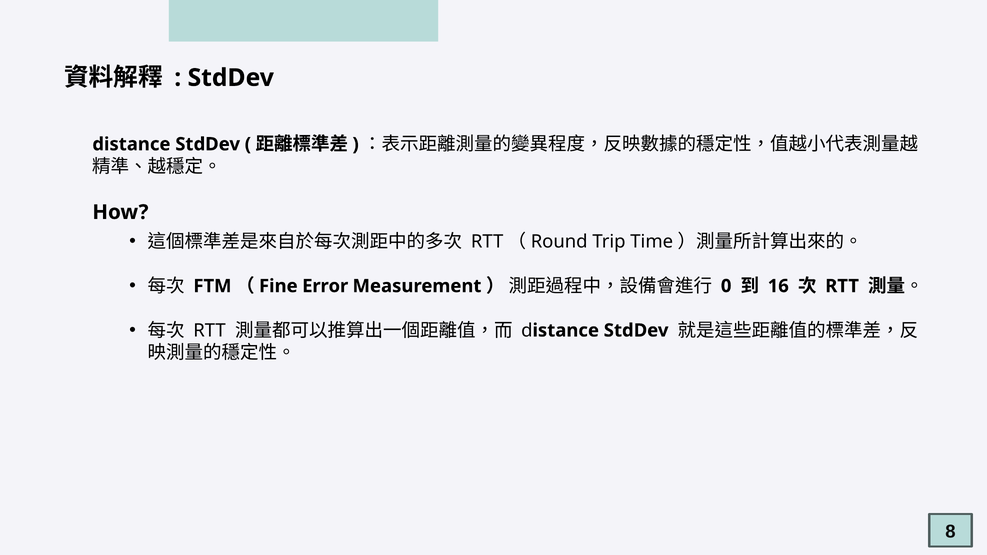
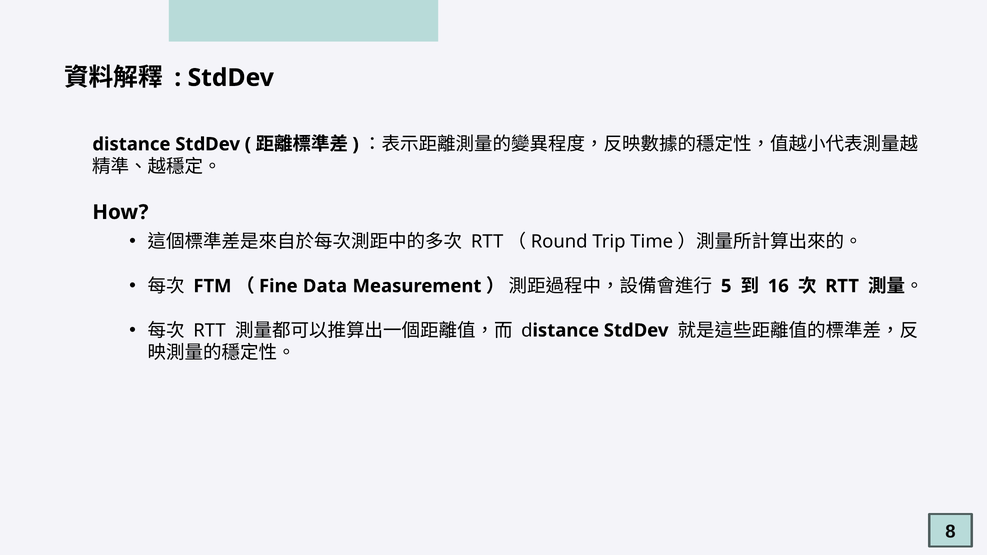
Error: Error -> Data (325, 286)
0: 0 -> 5 (726, 286)
